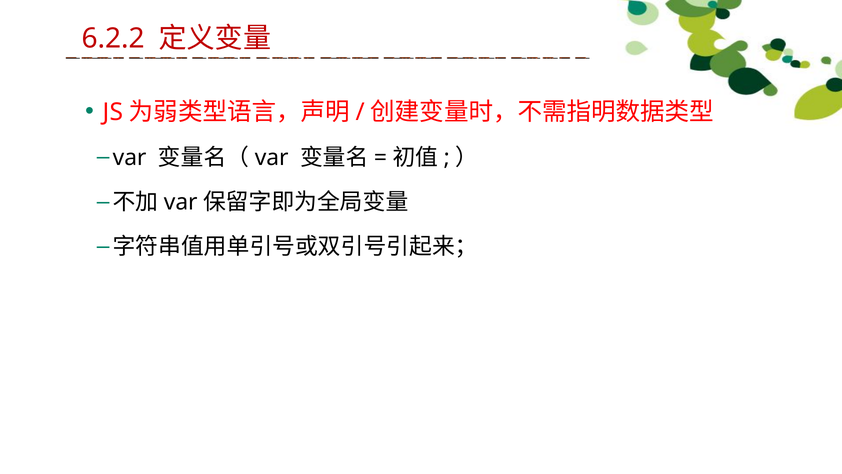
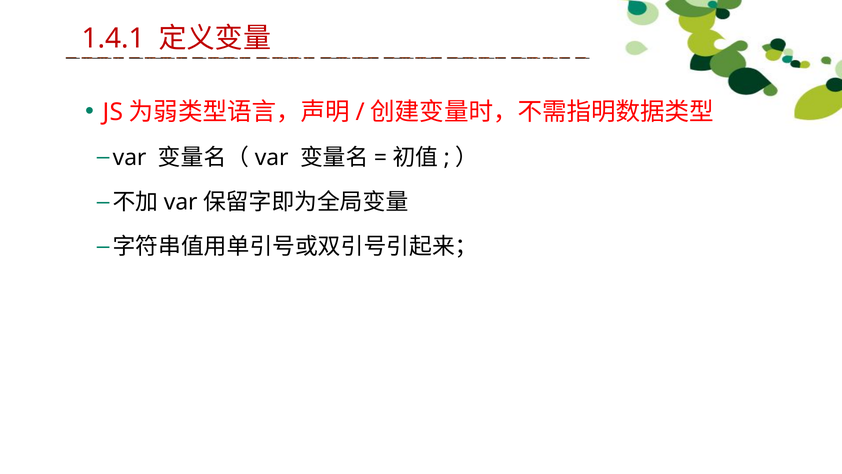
6.2.2: 6.2.2 -> 1.4.1 (113, 38)
